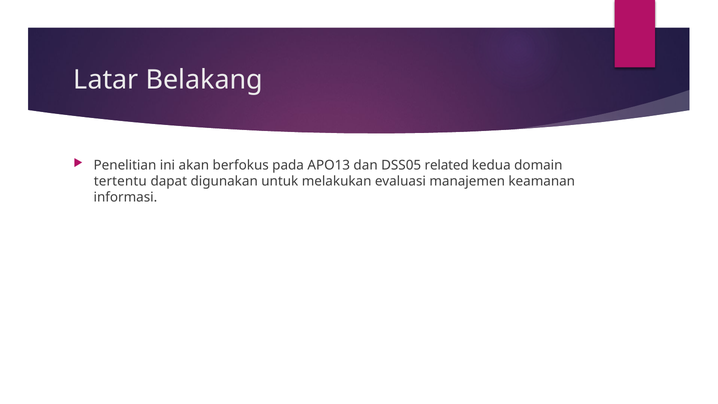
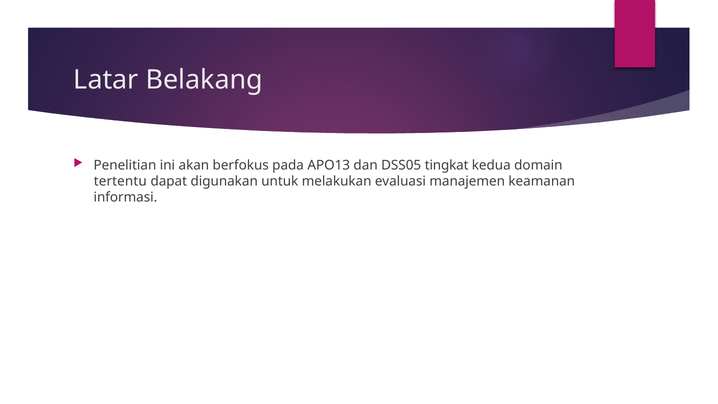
related: related -> tingkat (447, 165)
